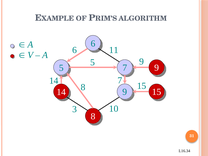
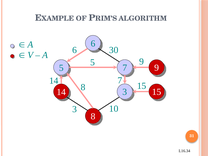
11: 11 -> 30 (114, 50)
9: 9 -> 3 (125, 92)
